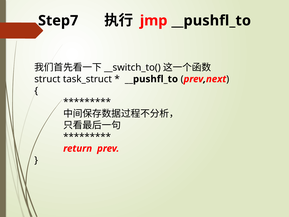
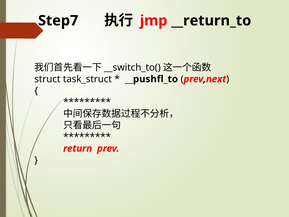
jmp __pushfl_to: __pushfl_to -> __return_to (211, 21)
